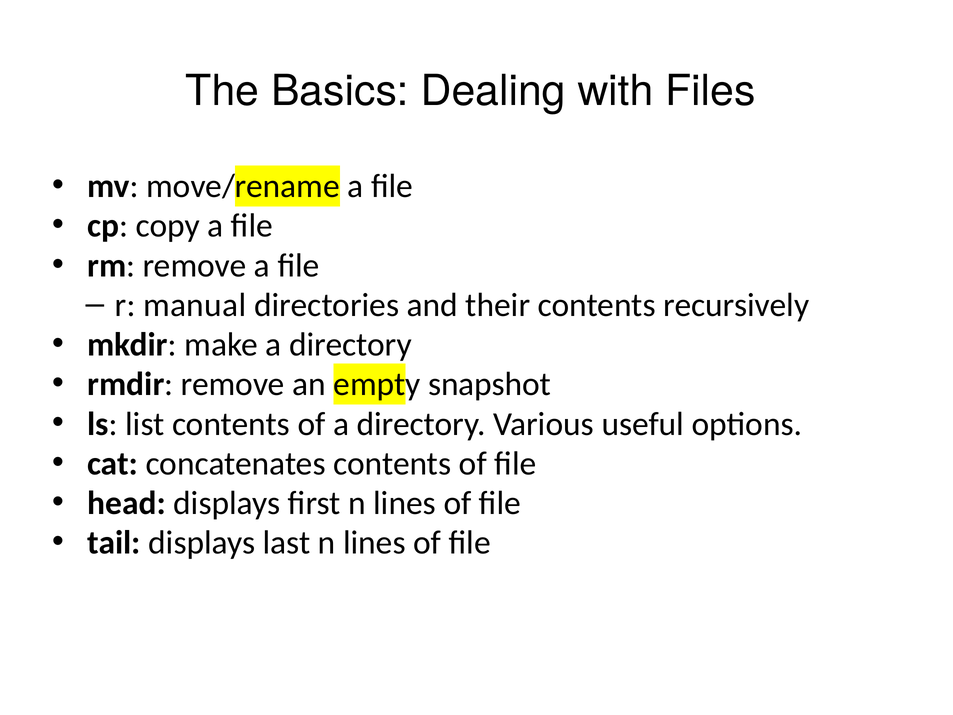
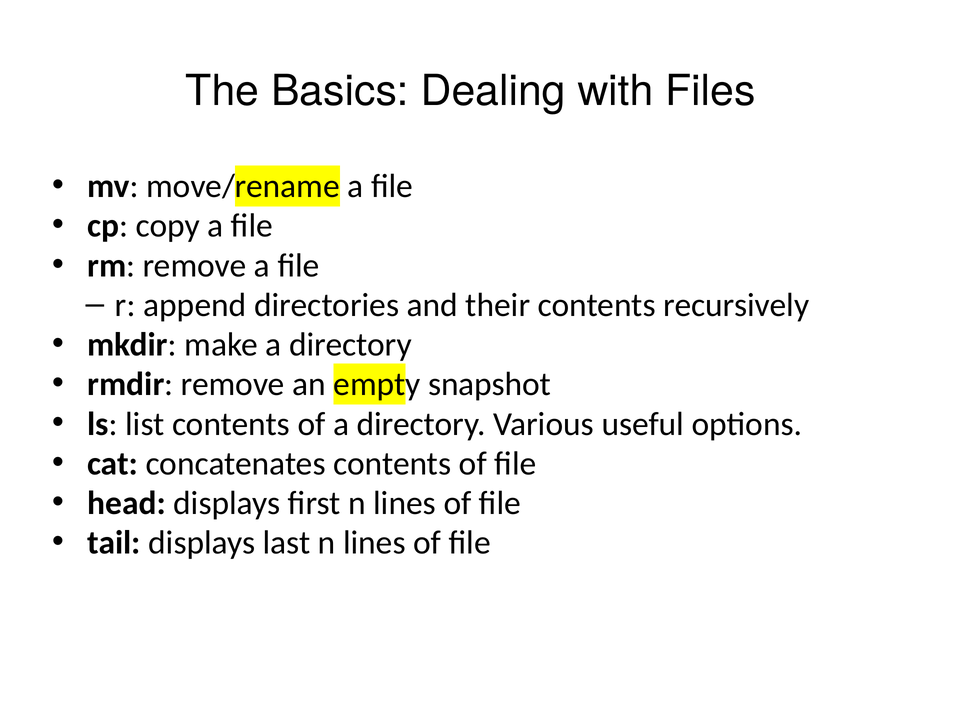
manual: manual -> append (195, 305)
